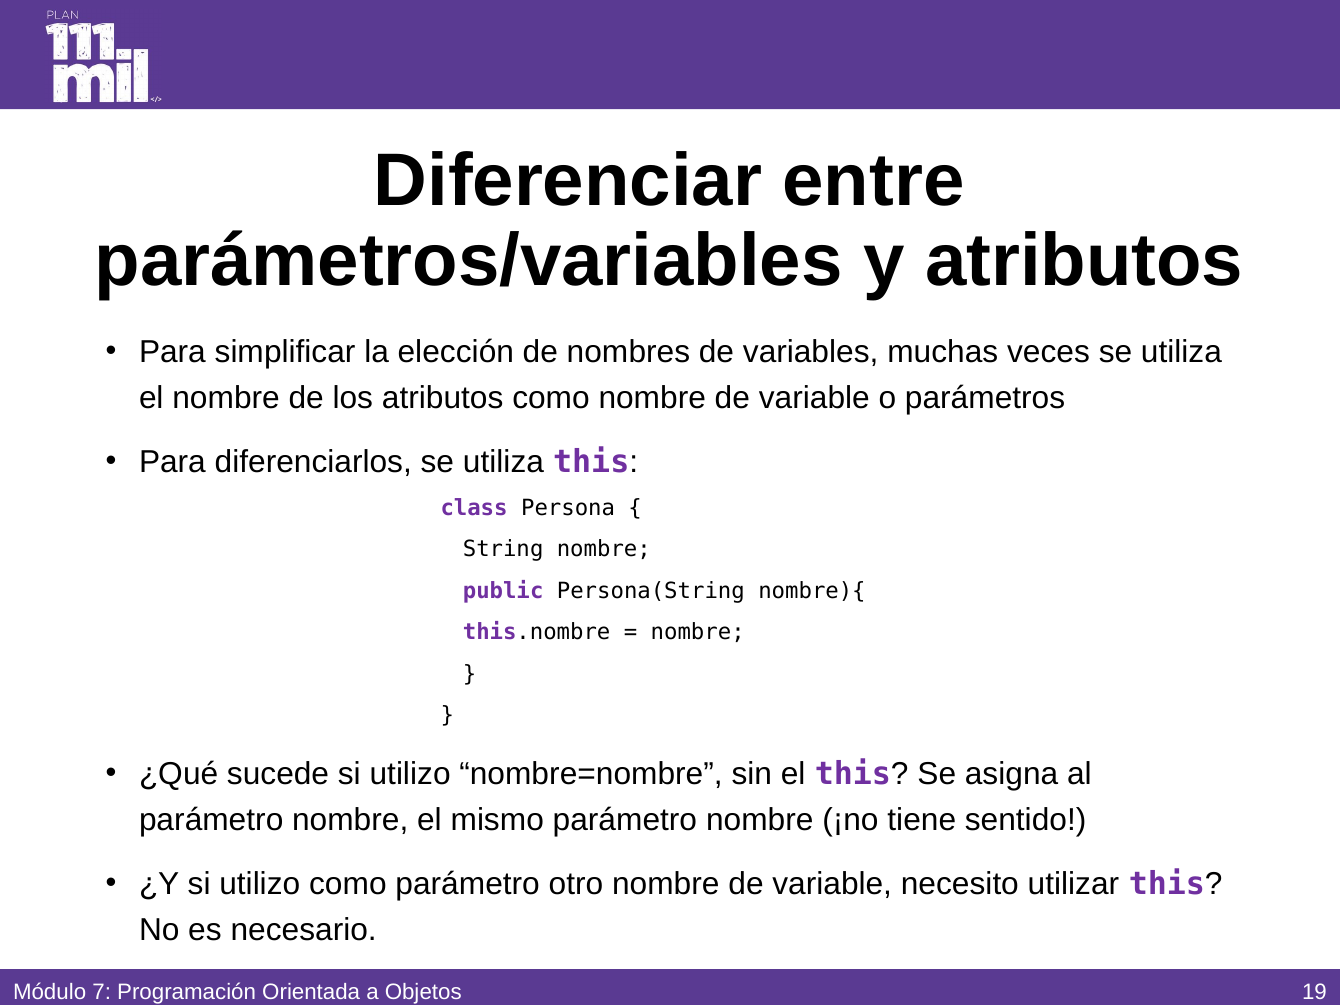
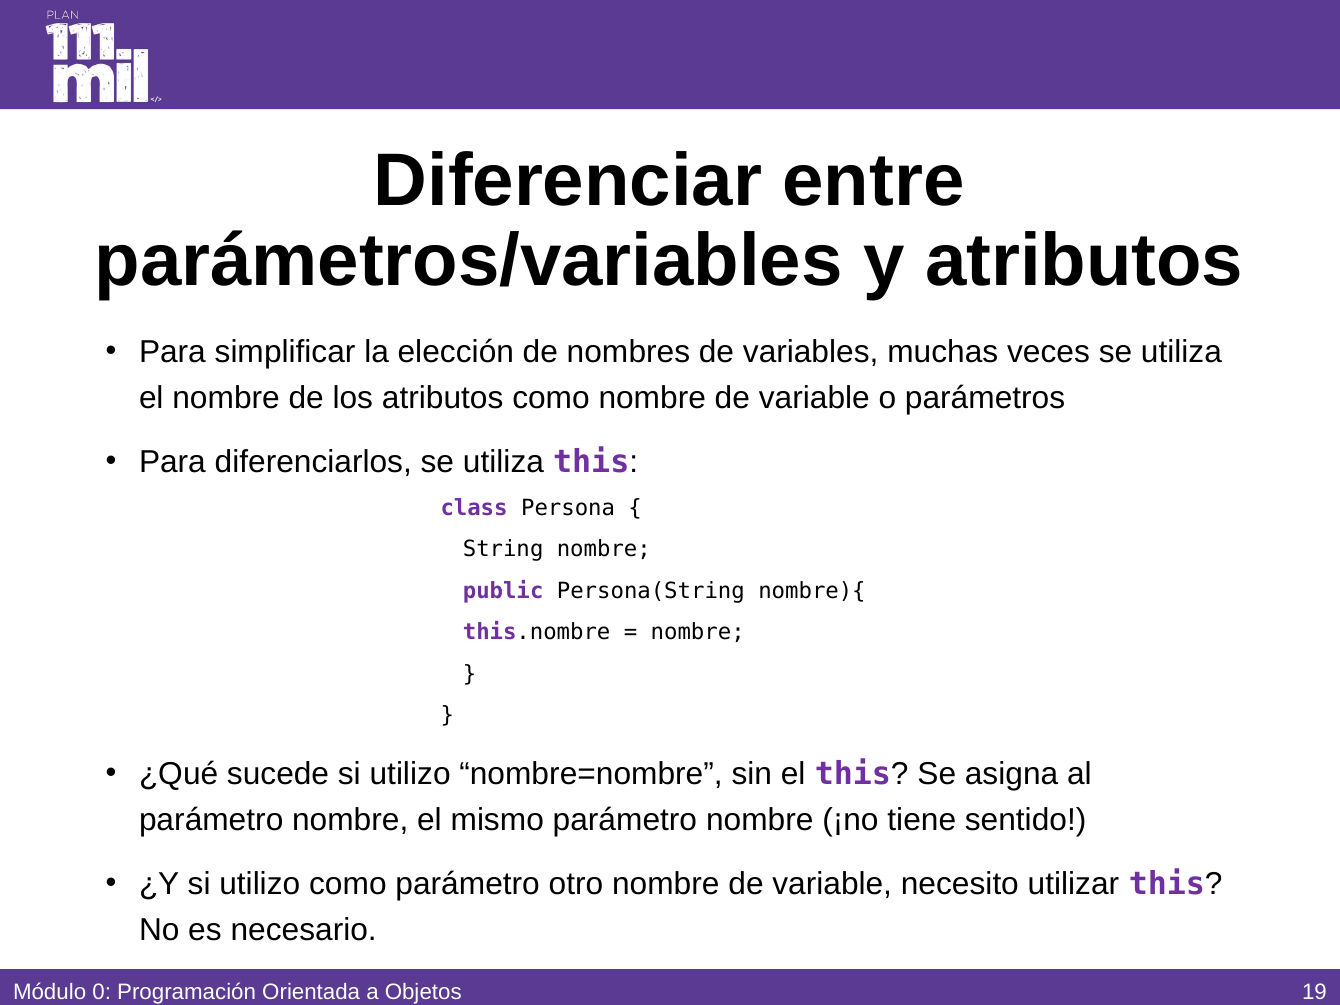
7: 7 -> 0 (102, 992)
